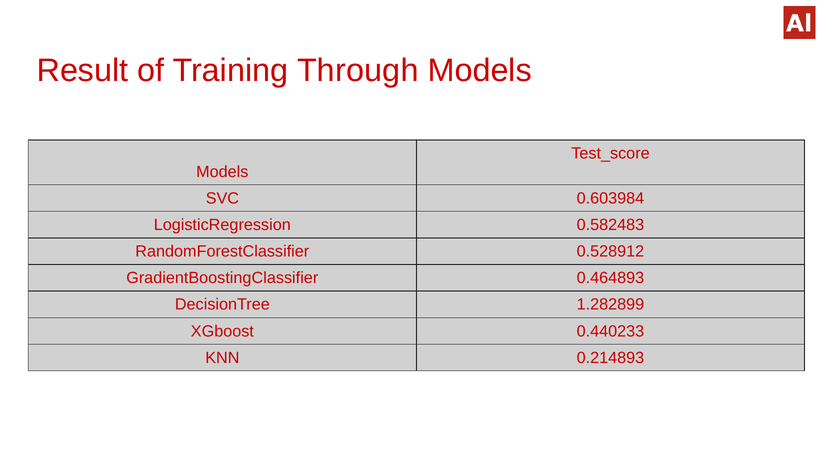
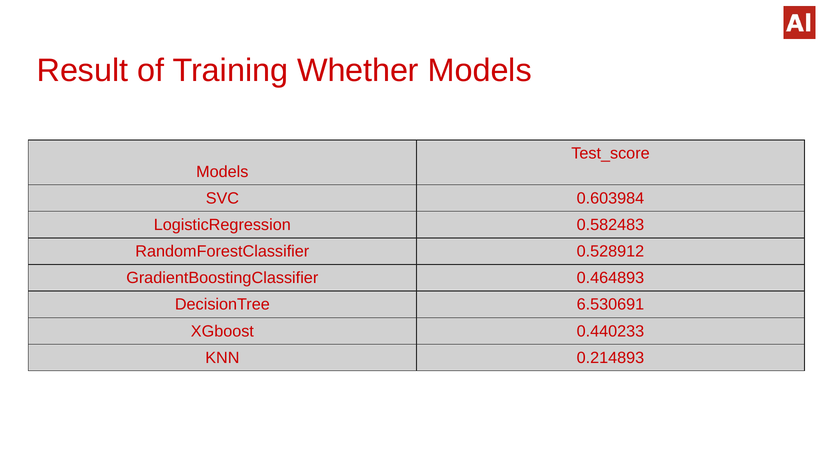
Through: Through -> Whether (358, 71)
1.282899: 1.282899 -> 6.530691 (610, 304)
